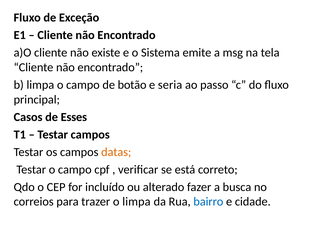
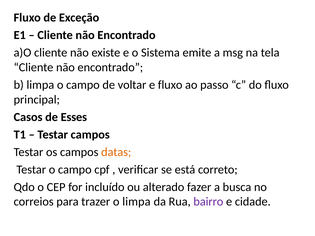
botão: botão -> voltar (132, 85)
e seria: seria -> fluxo (170, 85)
bairro colour: blue -> purple (208, 202)
